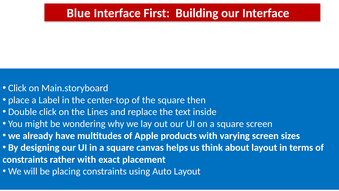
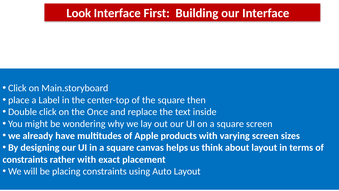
Blue: Blue -> Look (79, 13)
Lines: Lines -> Once (98, 112)
